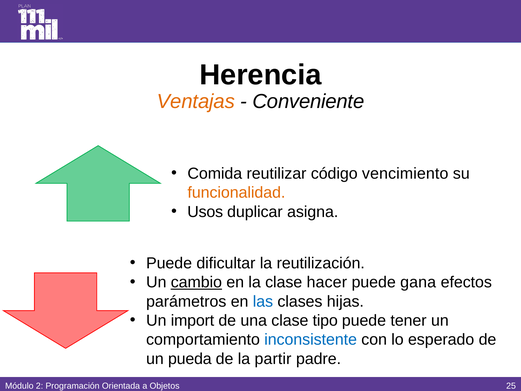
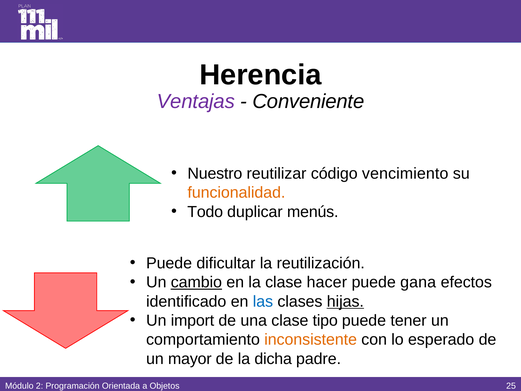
Ventajas colour: orange -> purple (196, 102)
Comida: Comida -> Nuestro (215, 173)
Usos: Usos -> Todo (205, 212)
asigna: asigna -> menús (313, 212)
parámetros: parámetros -> identificado (186, 301)
hijas underline: none -> present (345, 301)
inconsistente colour: blue -> orange (311, 339)
pueda: pueda -> mayor (190, 359)
partir: partir -> dicha (273, 359)
